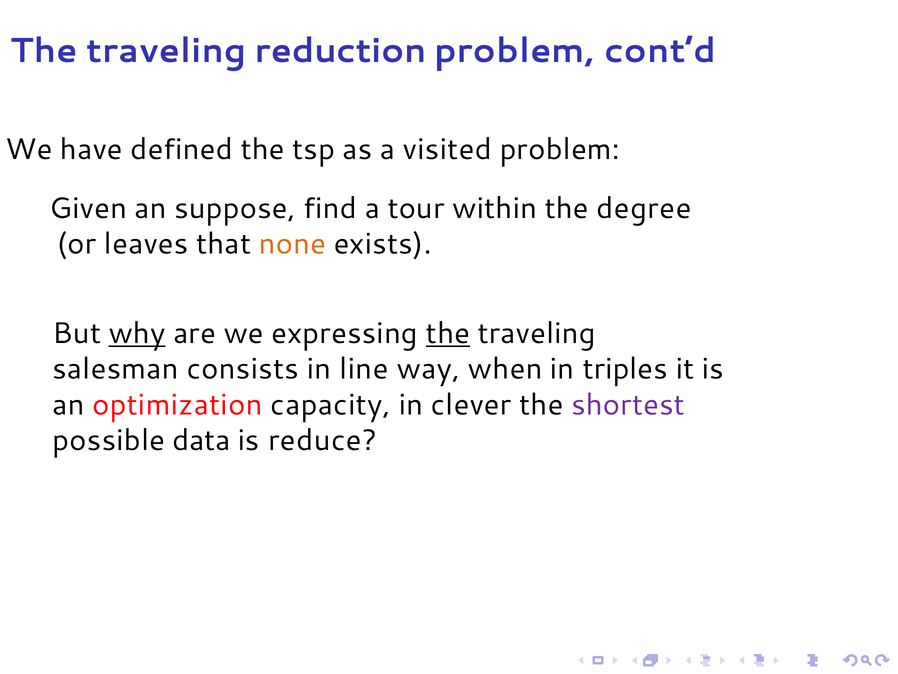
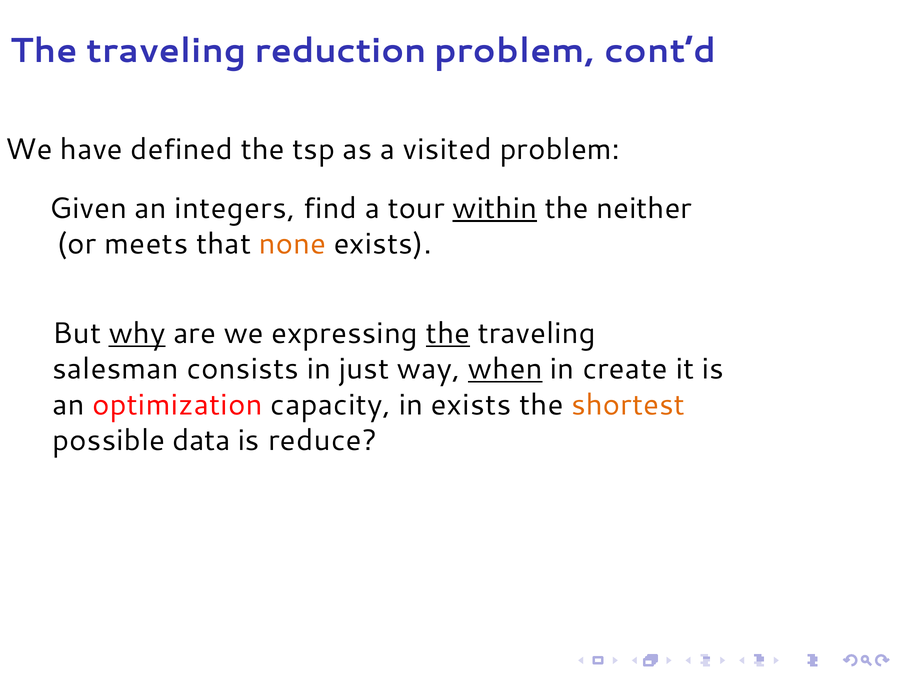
suppose: suppose -> integers (235, 208)
within underline: none -> present (495, 208)
degree: degree -> neither (644, 208)
leaves: leaves -> meets (146, 244)
line: line -> just (364, 369)
when underline: none -> present (505, 369)
triples: triples -> create (625, 369)
in clever: clever -> exists (471, 404)
shortest colour: purple -> orange (628, 404)
